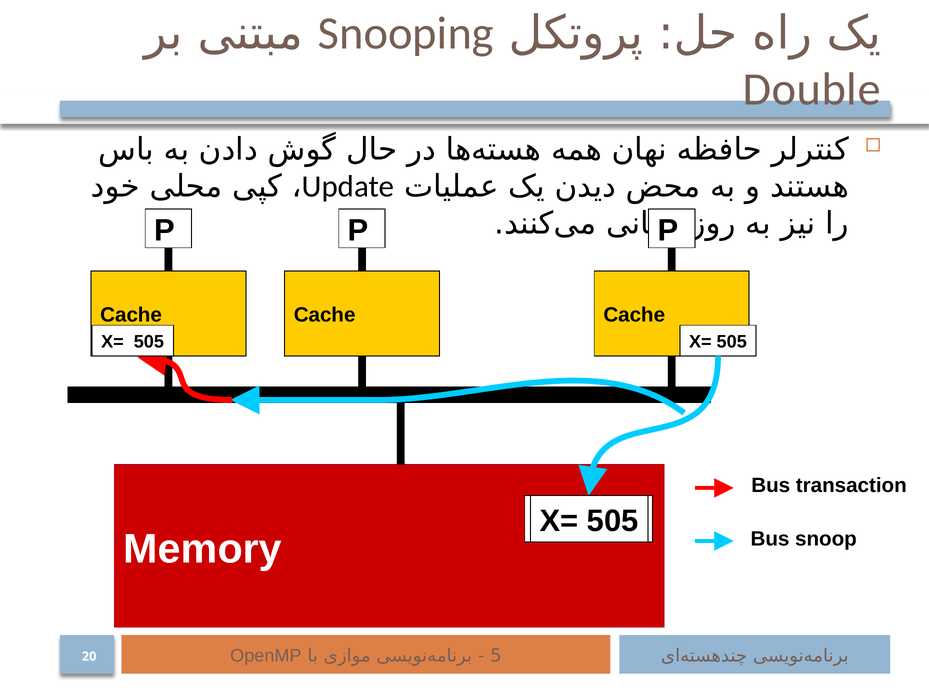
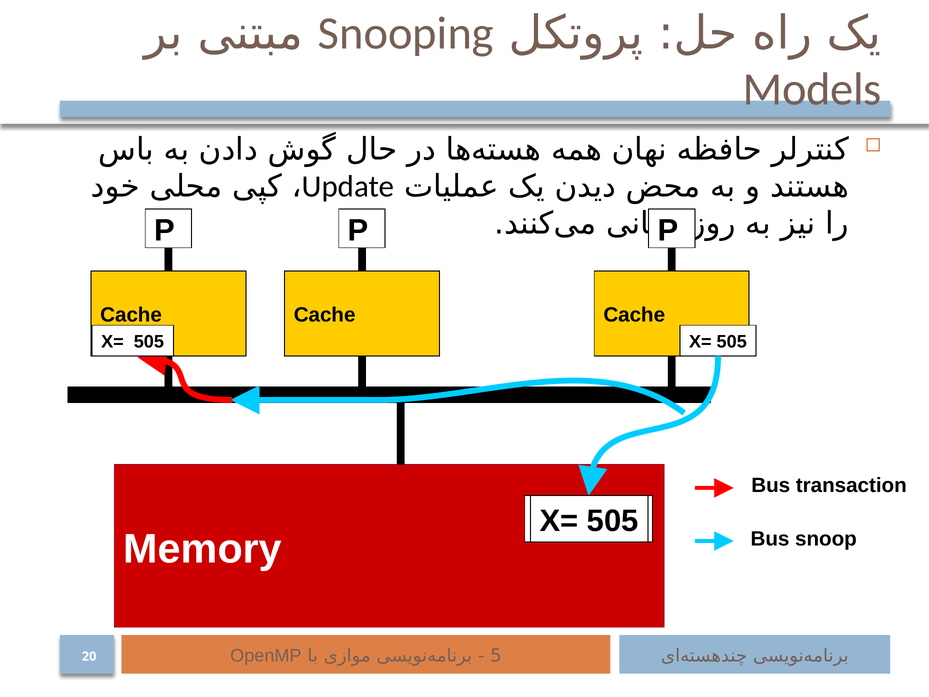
Double: Double -> Models (812, 89)
